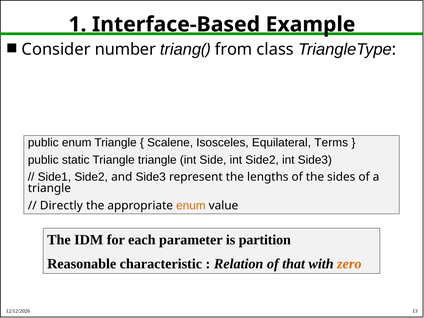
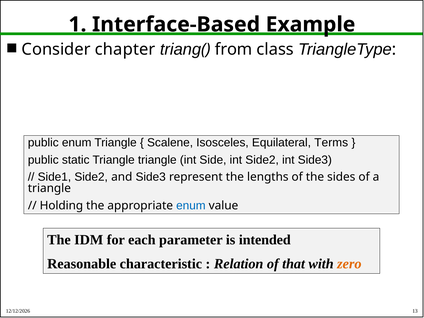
number: number -> chapter (125, 49)
Directly: Directly -> Holding (61, 206)
enum colour: orange -> blue (191, 206)
partition: partition -> intended (265, 240)
